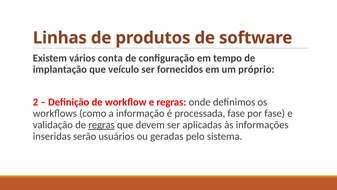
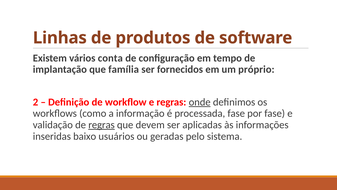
veículo: veículo -> família (124, 69)
onde underline: none -> present (200, 102)
serão: serão -> baixo (85, 136)
